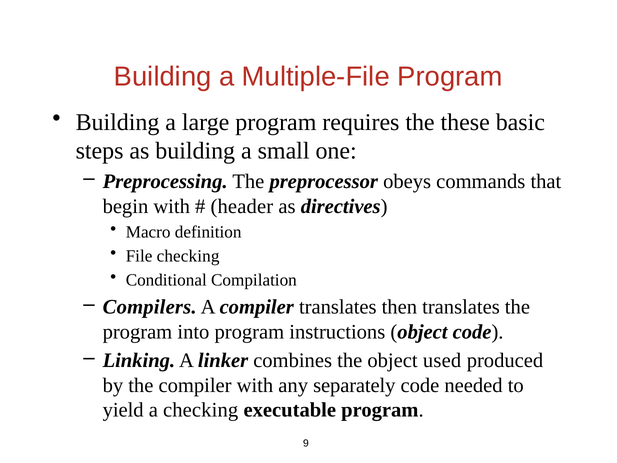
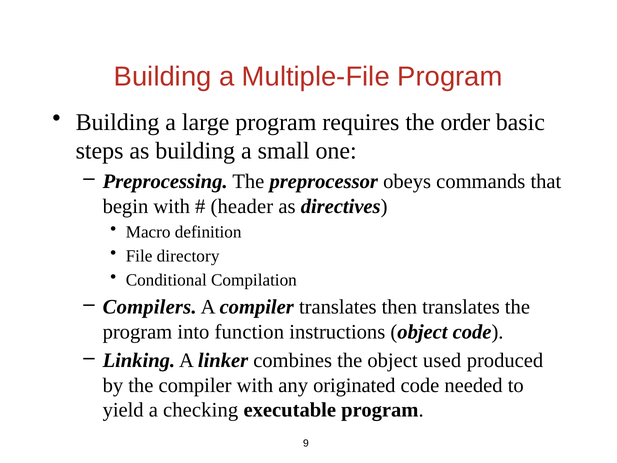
these: these -> order (465, 122)
File checking: checking -> directory (188, 256)
into program: program -> function (249, 332)
separately: separately -> originated (354, 385)
